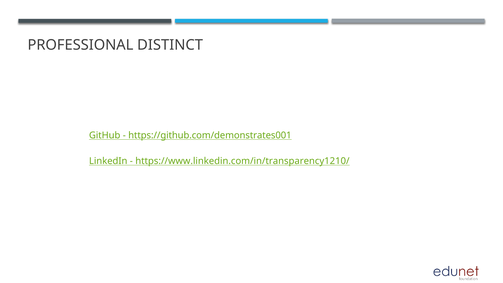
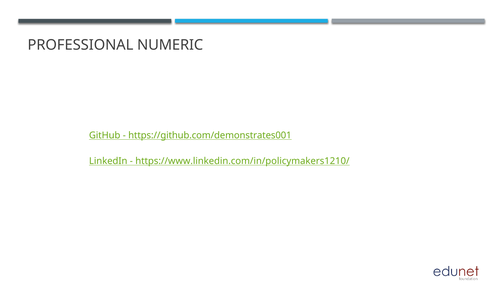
DISTINCT: DISTINCT -> NUMERIC (170, 45)
https://www.linkedin.com/in/transparency1210/: https://www.linkedin.com/in/transparency1210/ -> https://www.linkedin.com/in/policymakers1210/ (242, 161)
